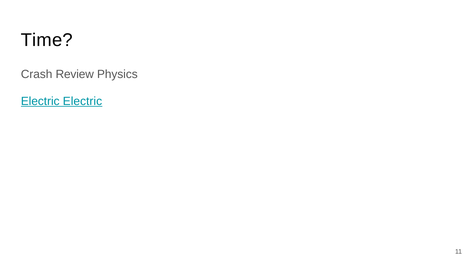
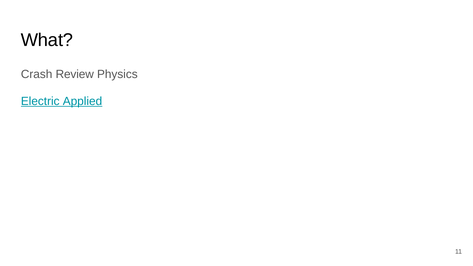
Time: Time -> What (47, 40)
Electric Electric: Electric -> Applied (82, 101)
